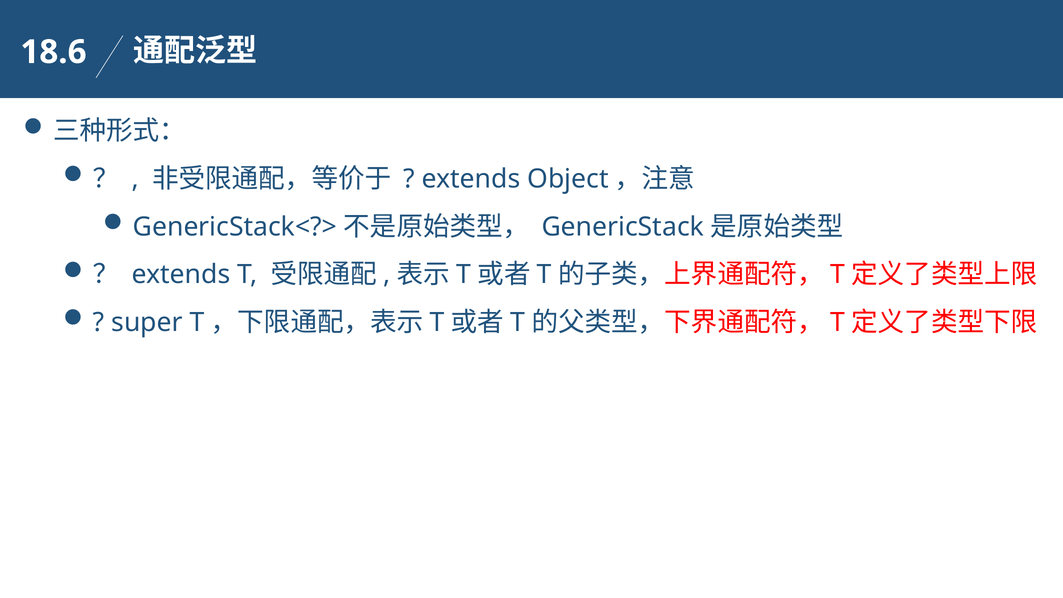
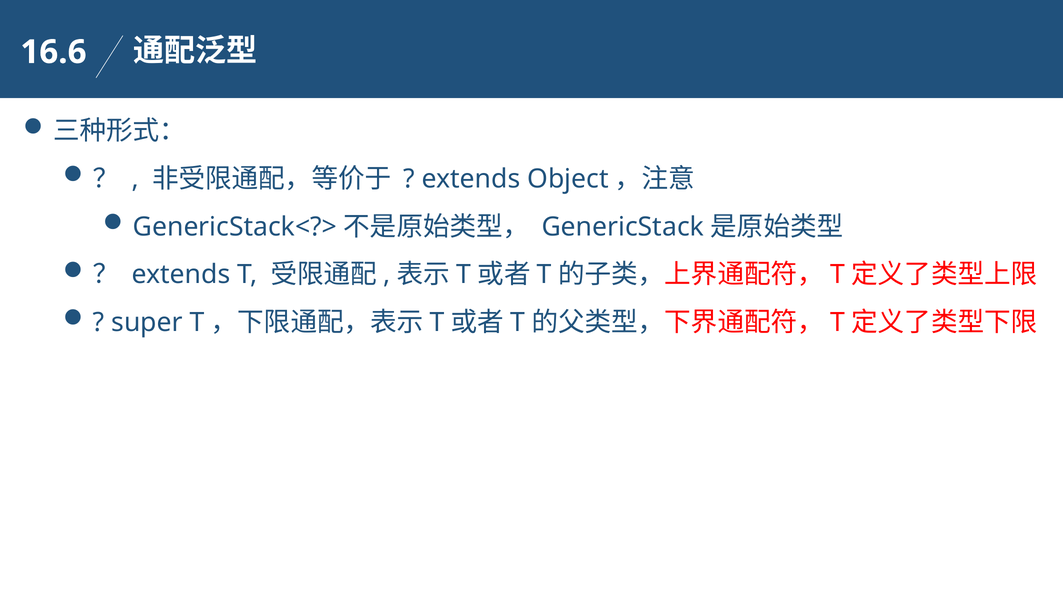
18.6: 18.6 -> 16.6 (53, 52)
